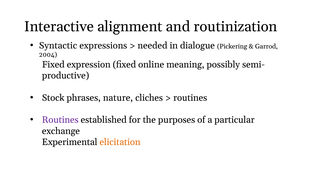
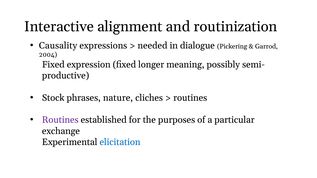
Syntactic: Syntactic -> Causality (58, 46)
online: online -> longer (151, 65)
elicitation colour: orange -> blue (120, 142)
